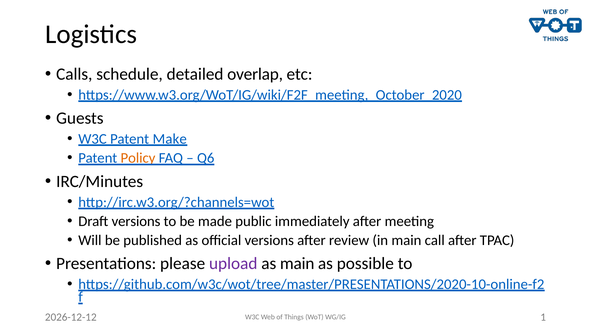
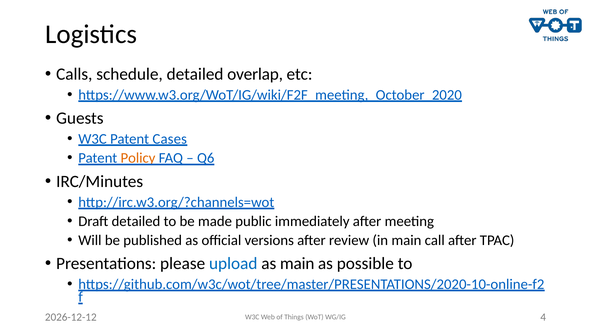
Make: Make -> Cases (170, 139)
Draft versions: versions -> detailed (136, 221)
upload colour: purple -> blue (233, 264)
1: 1 -> 4 (543, 318)
